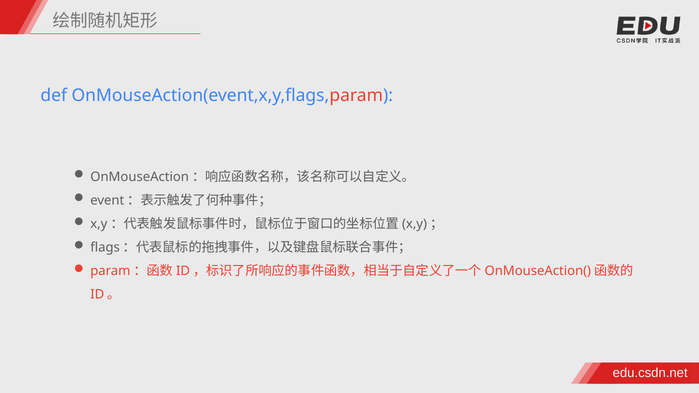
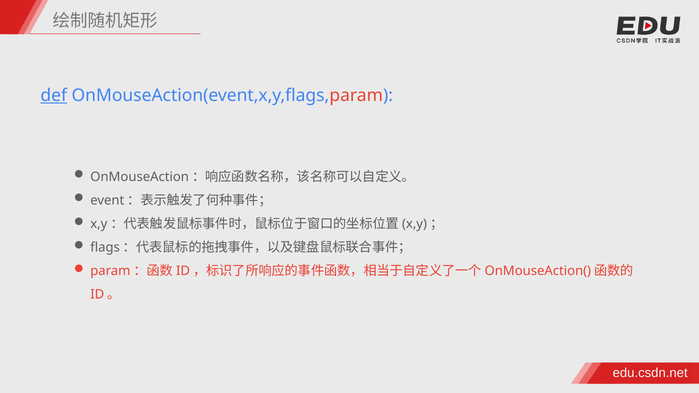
def underline: none -> present (54, 96)
